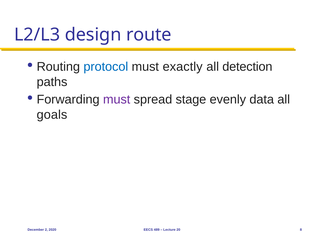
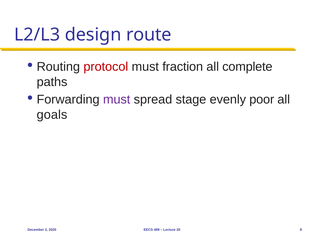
protocol colour: blue -> red (106, 67)
exactly: exactly -> fraction (183, 67)
detection: detection -> complete (247, 67)
data: data -> poor (262, 100)
